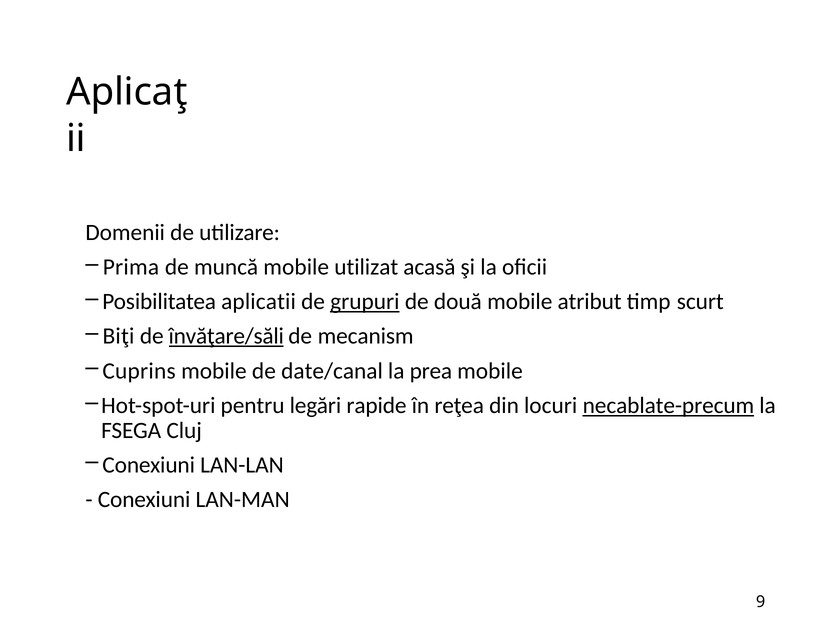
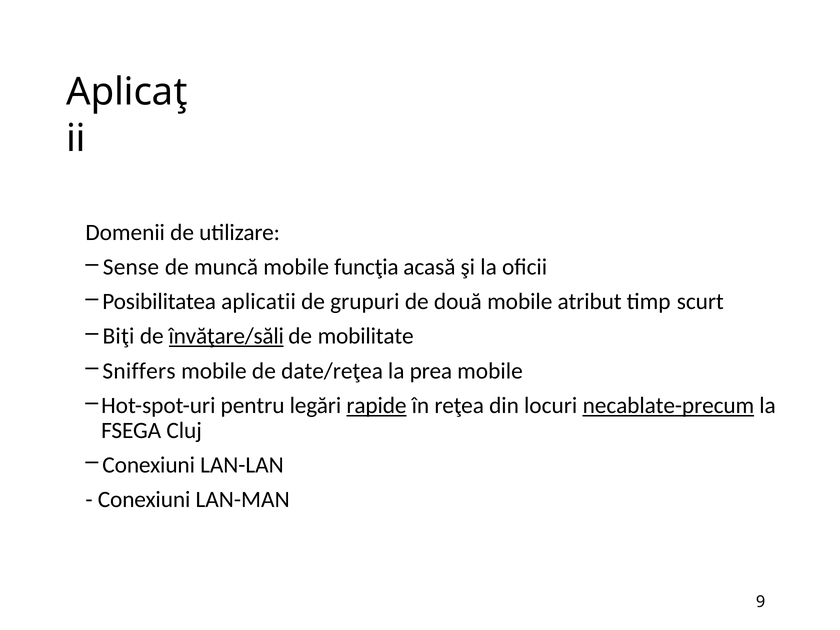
Prima: Prima -> Sense (131, 267)
utilizat: utilizat -> funcţia (366, 267)
grupuri underline: present -> none (365, 302)
mecanism: mecanism -> mobilitate (366, 336)
Cuprins: Cuprins -> Sniffers (139, 371)
date/canal: date/canal -> date/reţea (332, 371)
rapide underline: none -> present (376, 406)
